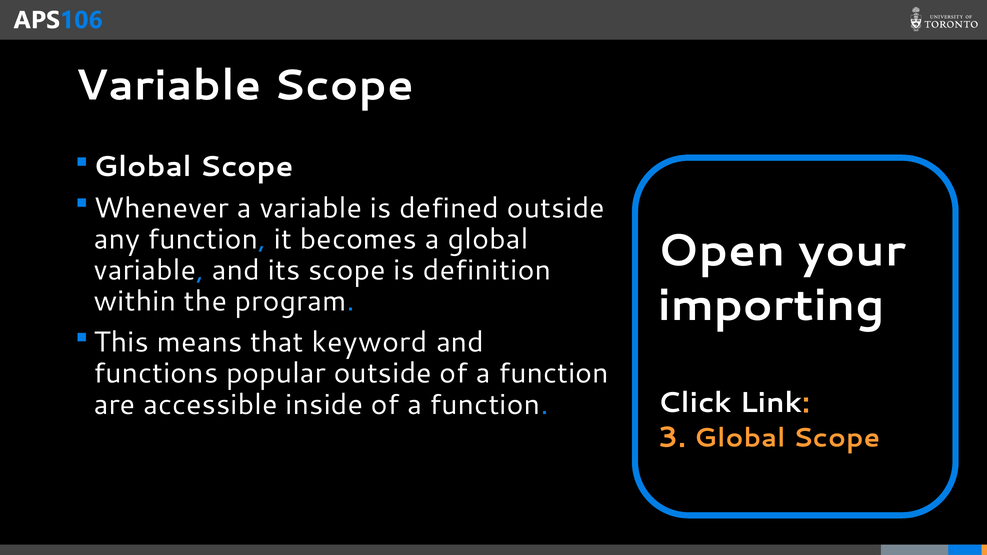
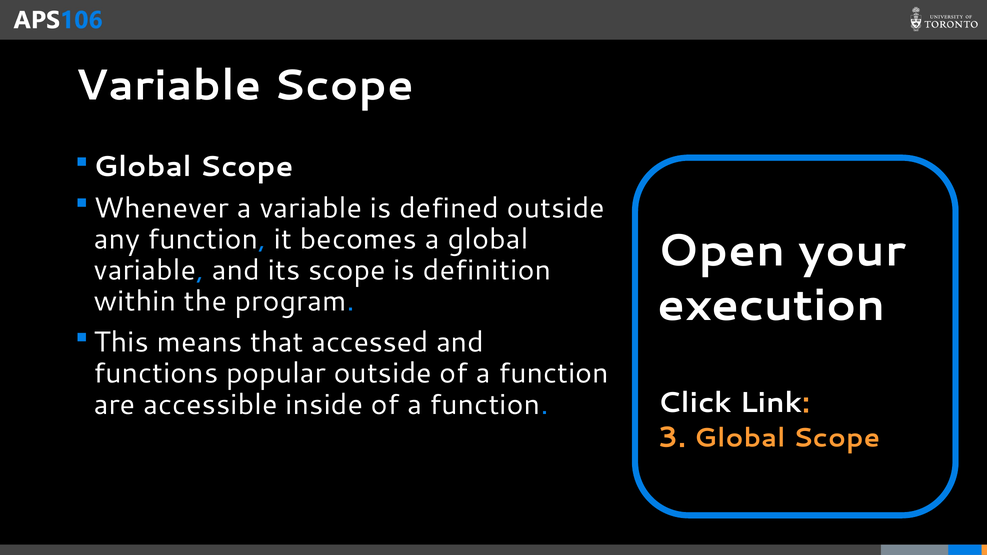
importing: importing -> execution (771, 305)
keyword: keyword -> accessed (370, 343)
